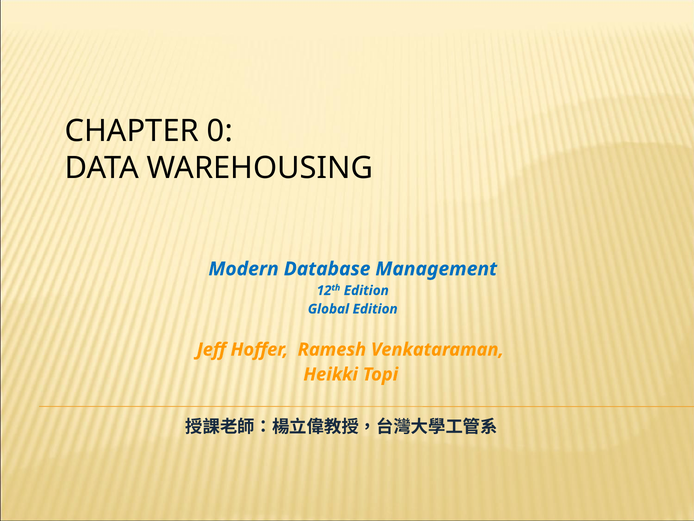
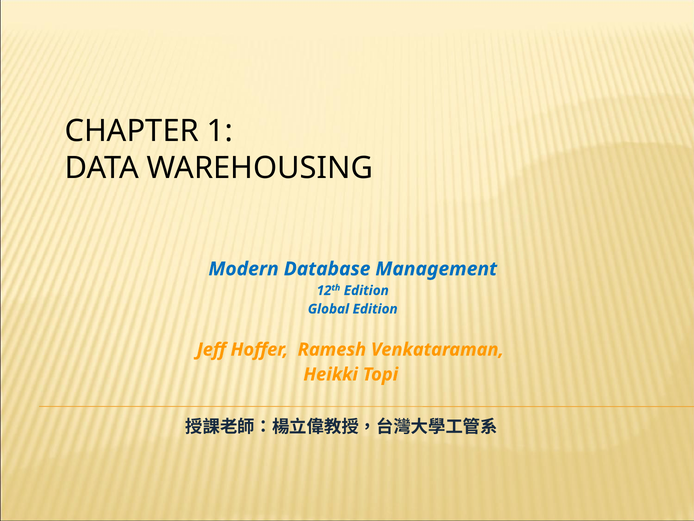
0: 0 -> 1 (220, 131)
